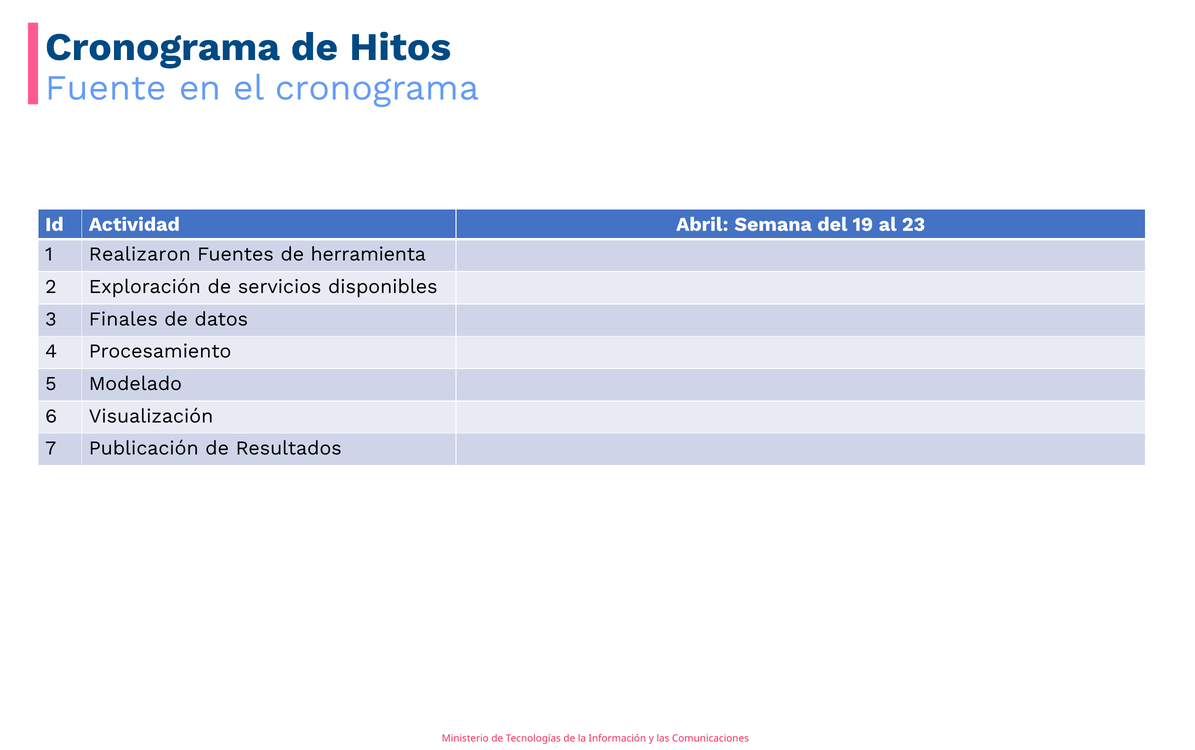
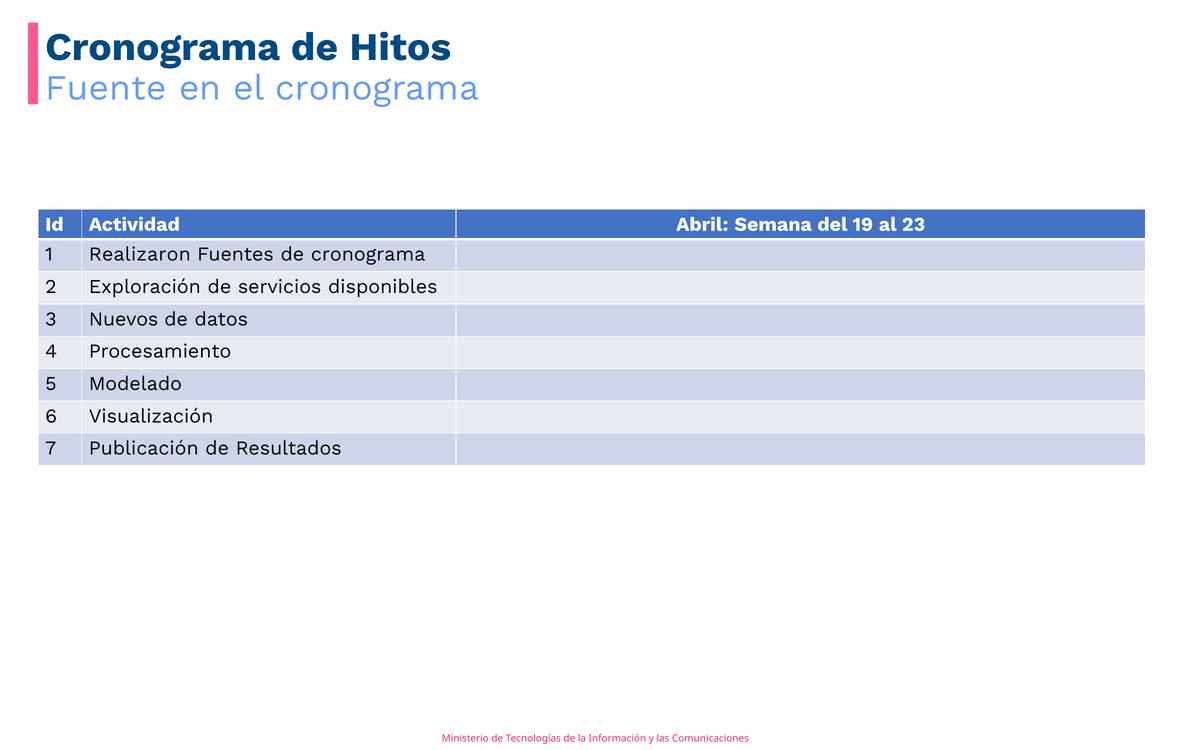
de herramienta: herramienta -> cronograma (368, 255)
Finales: Finales -> Nuevos (124, 319)
